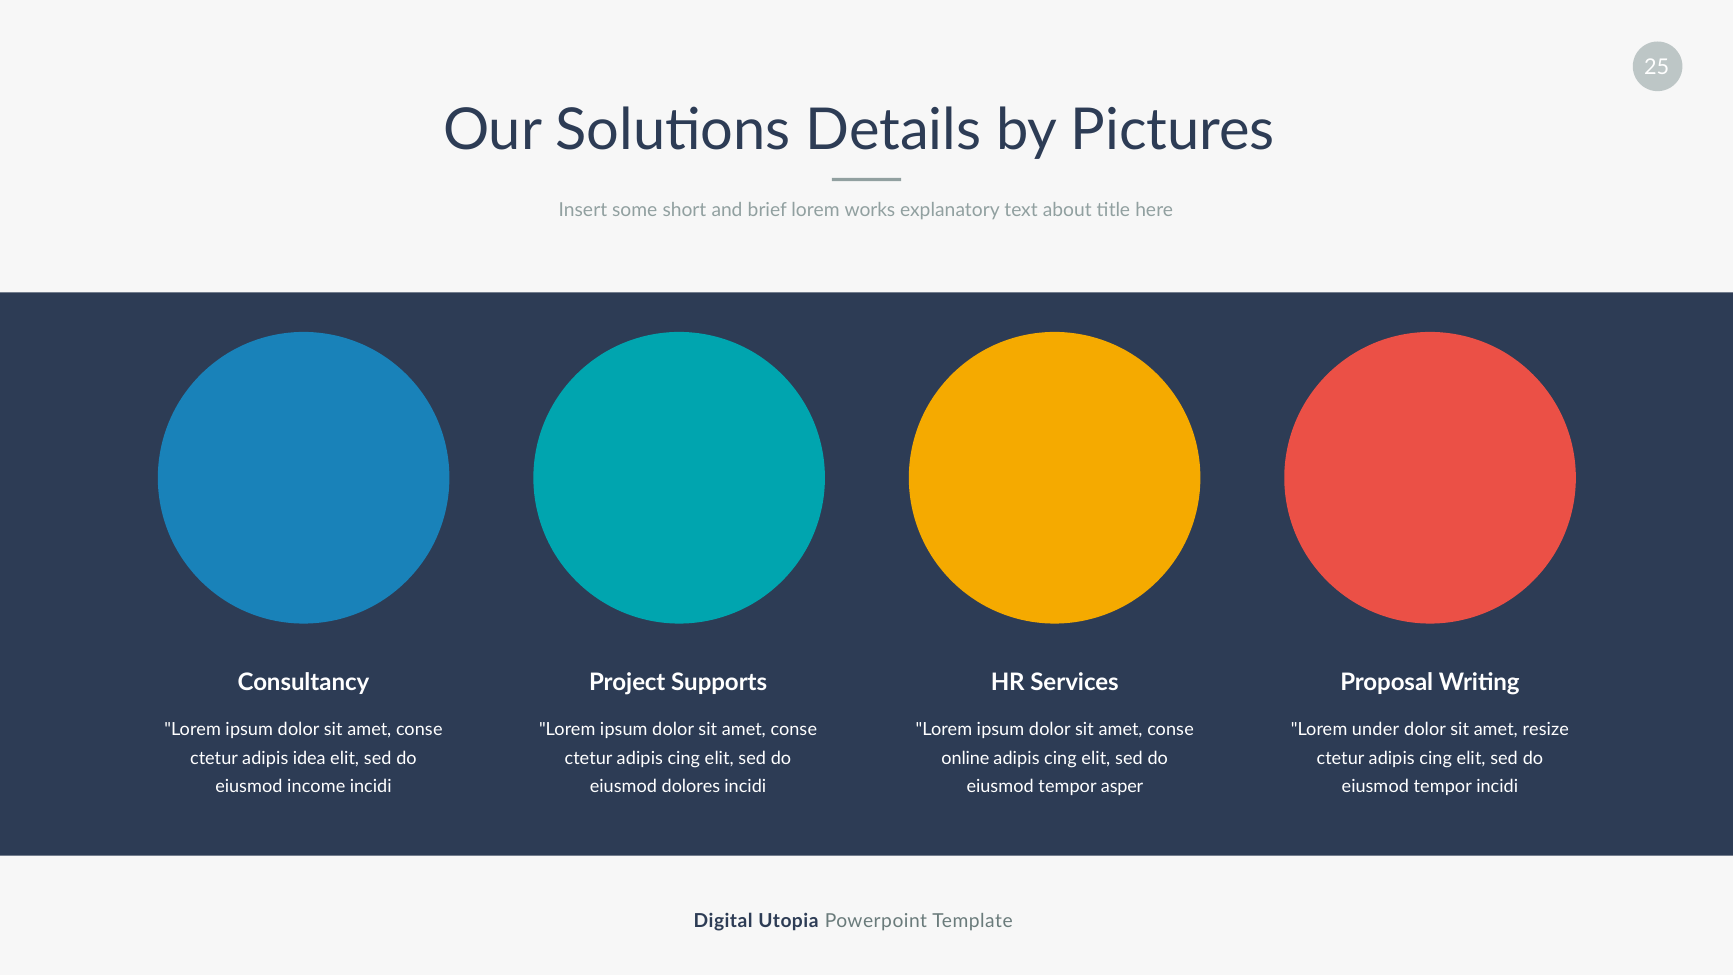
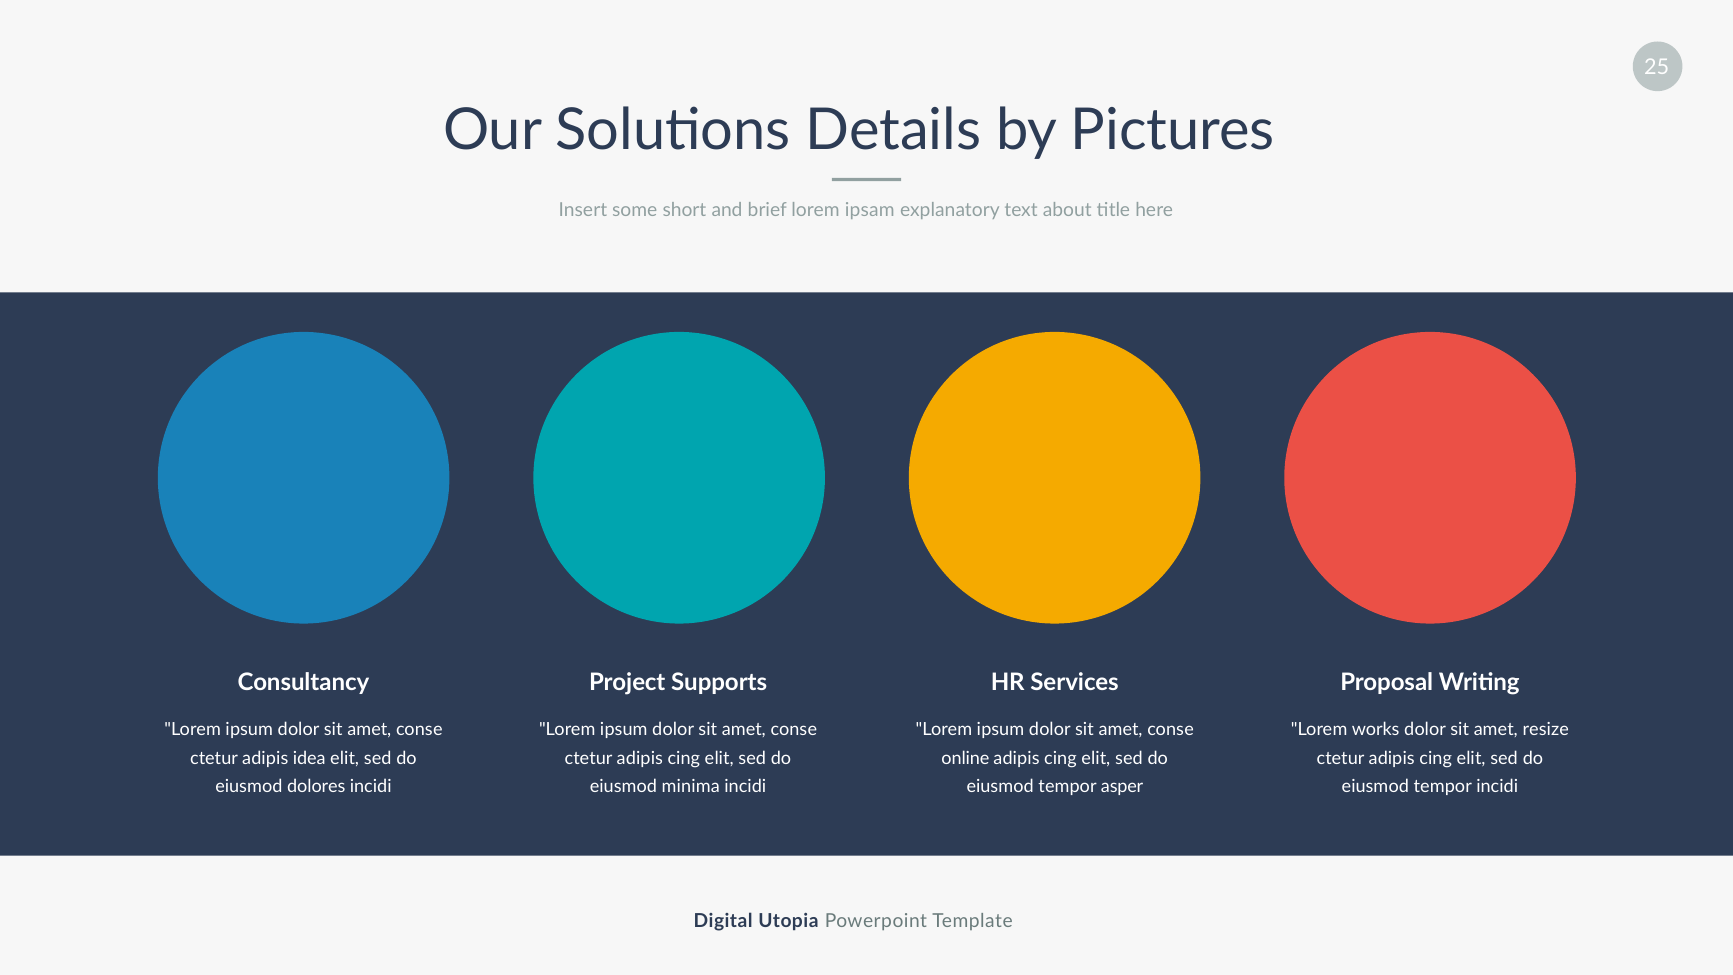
works: works -> ipsam (870, 210)
under: under -> works (1376, 729)
income: income -> dolores (316, 787)
dolores: dolores -> minima (691, 787)
